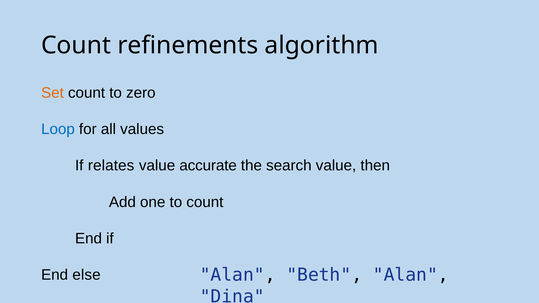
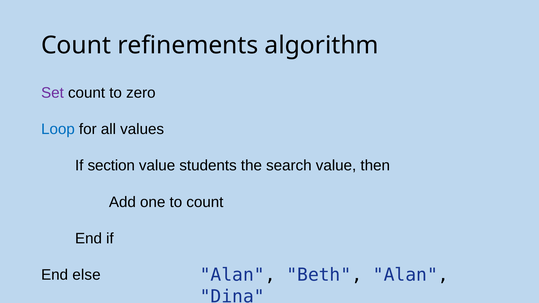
Set colour: orange -> purple (52, 93)
relates: relates -> section (111, 166)
accurate: accurate -> students (208, 166)
